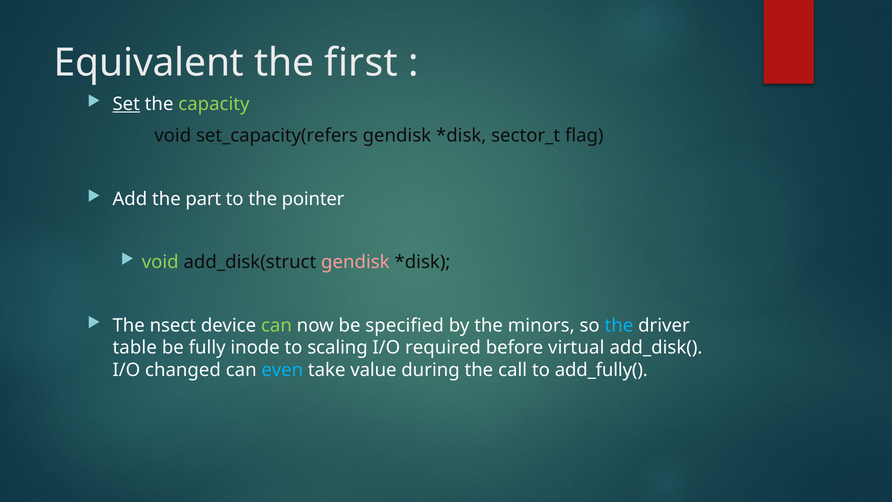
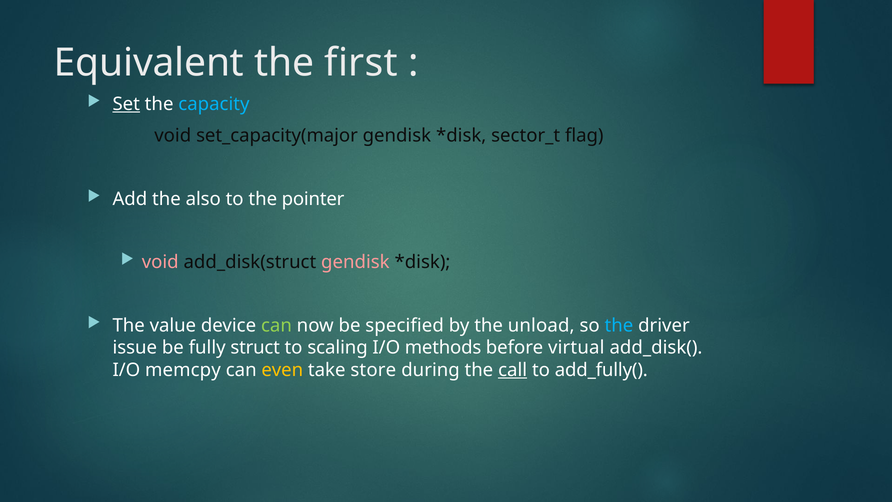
capacity colour: light green -> light blue (214, 104)
set_capacity(refers: set_capacity(refers -> set_capacity(major (277, 136)
part: part -> also (203, 199)
void colour: light green -> pink (160, 262)
nsect: nsect -> value (173, 325)
minors: minors -> unload (541, 325)
table: table -> issue (135, 348)
inode: inode -> struct (255, 348)
required: required -> methods (443, 348)
changed: changed -> memcpy (183, 370)
even colour: light blue -> yellow (282, 370)
value: value -> store (373, 370)
call underline: none -> present (513, 370)
